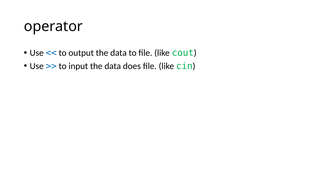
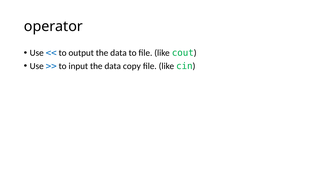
does: does -> copy (132, 66)
